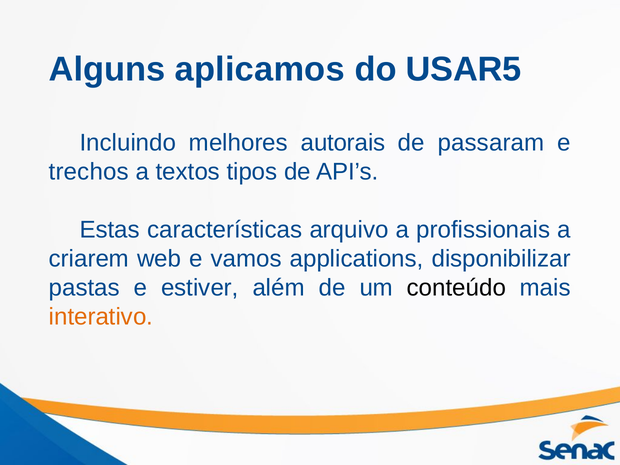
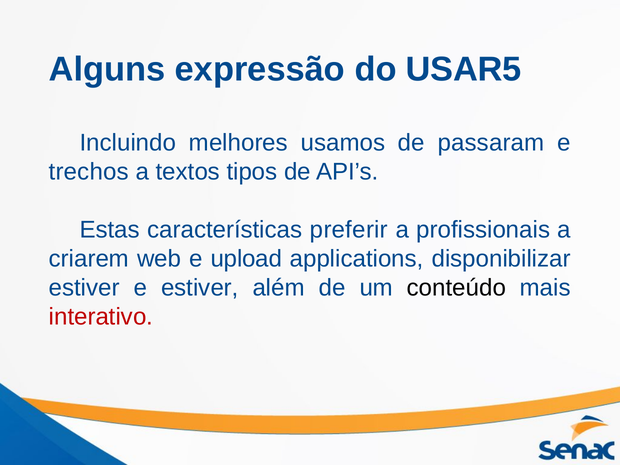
aplicamos: aplicamos -> expressão (260, 69)
autorais: autorais -> usamos (343, 143)
arquivo: arquivo -> preferir (349, 230)
vamos: vamos -> upload (246, 259)
pastas: pastas -> estiver (84, 288)
interativo colour: orange -> red (101, 317)
